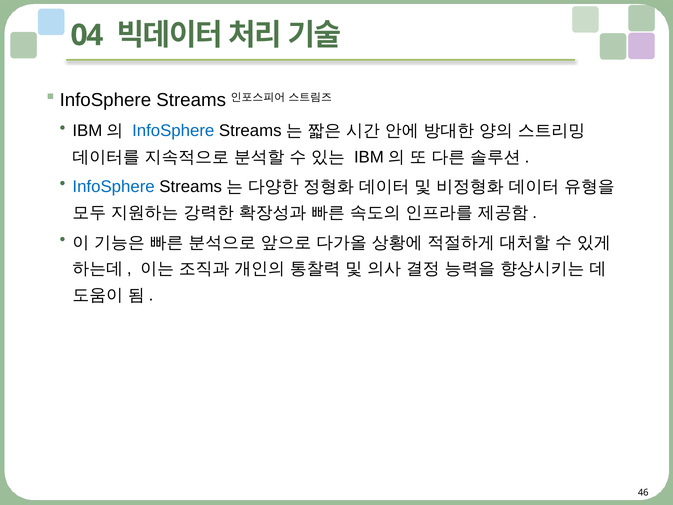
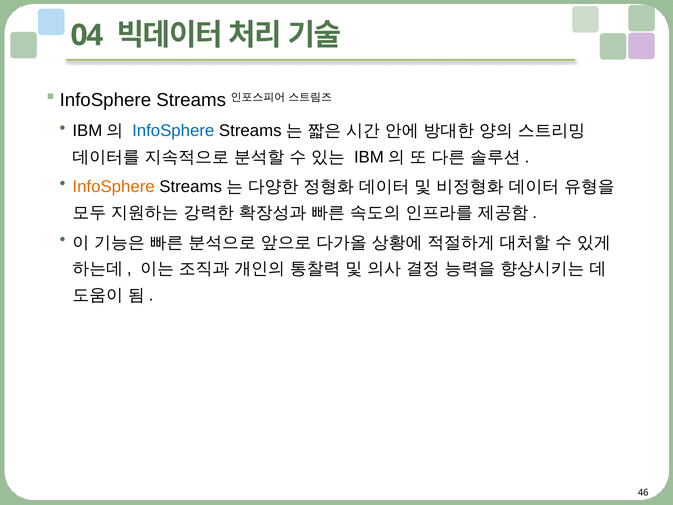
InfoSphere colour: blue -> orange (114, 187)
